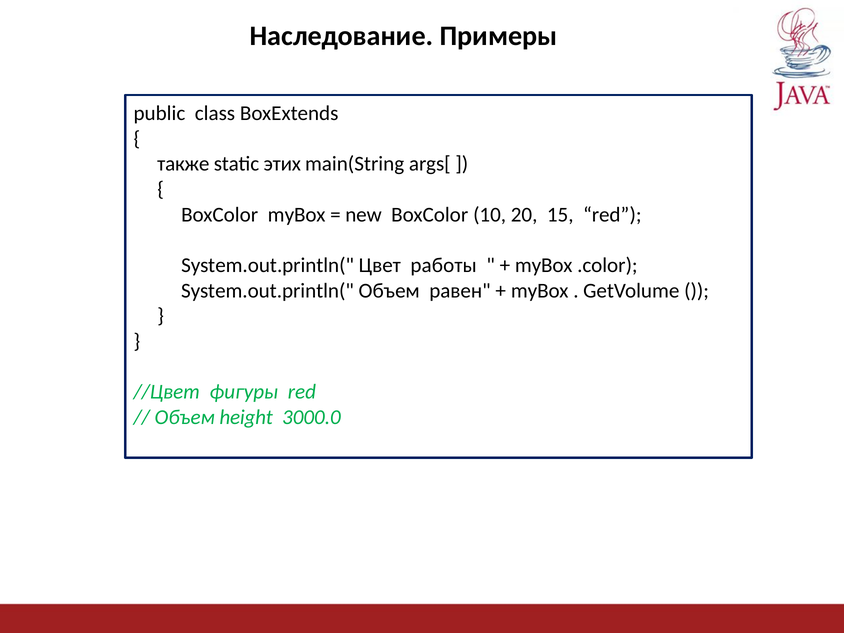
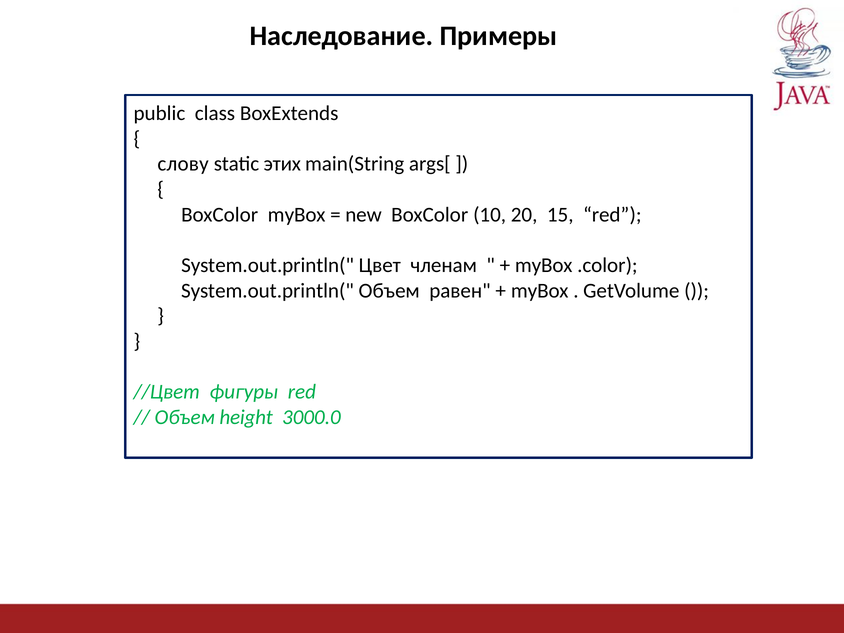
также: также -> слову (183, 164)
работы: работы -> членам (444, 265)
